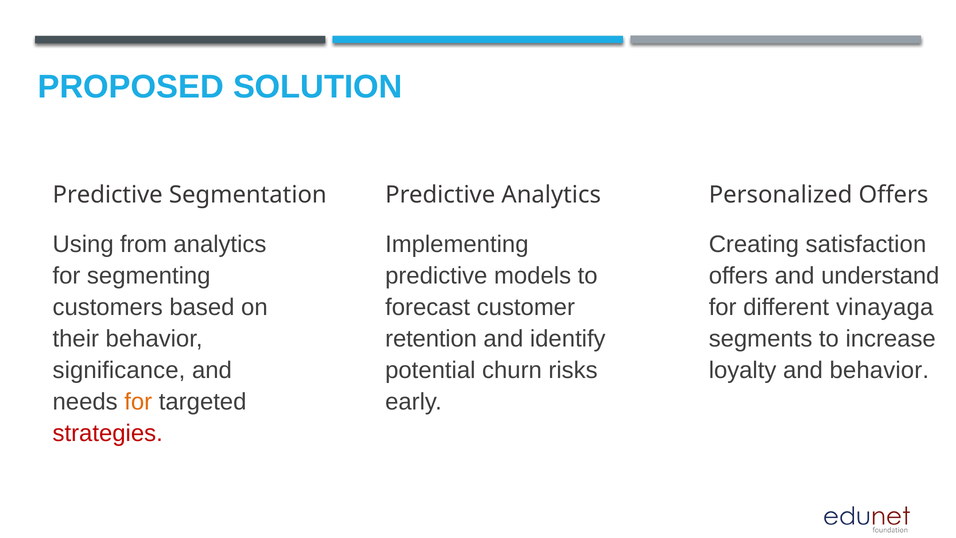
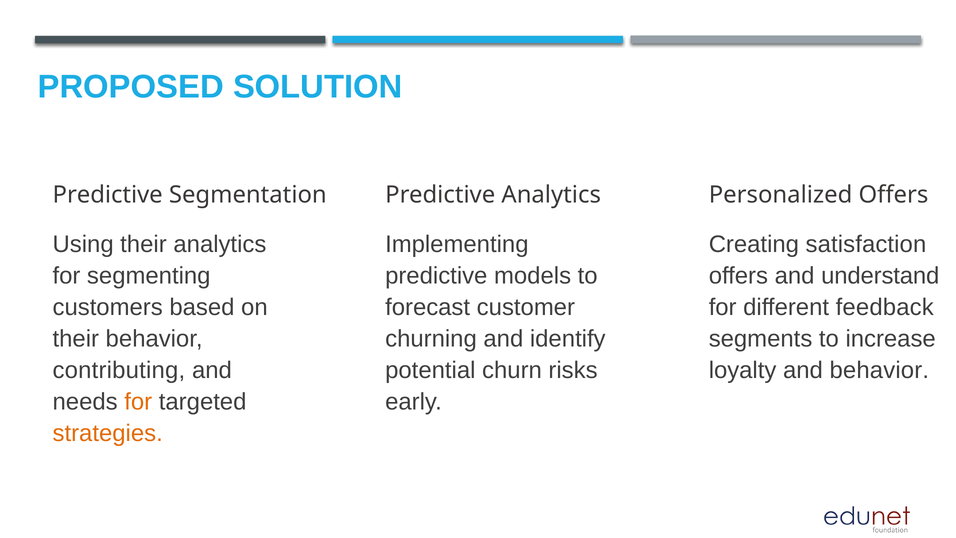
Using from: from -> their (143, 244)
vinayaga: vinayaga -> feedback (885, 307)
retention: retention -> churning (431, 339)
significance: significance -> contributing (119, 370)
strategies colour: red -> orange (108, 433)
